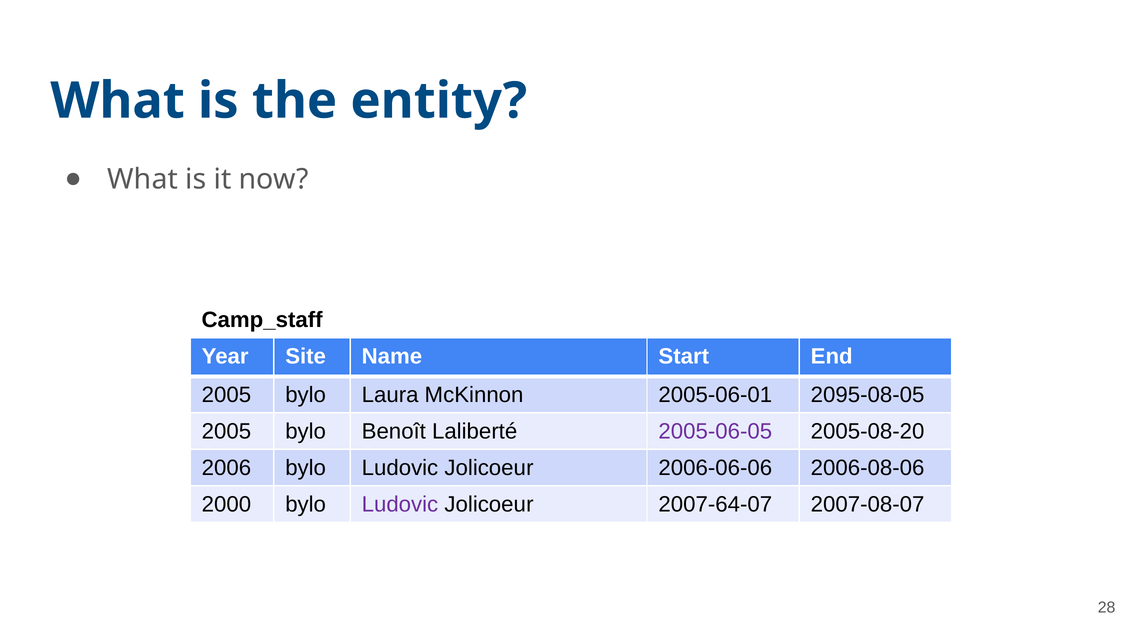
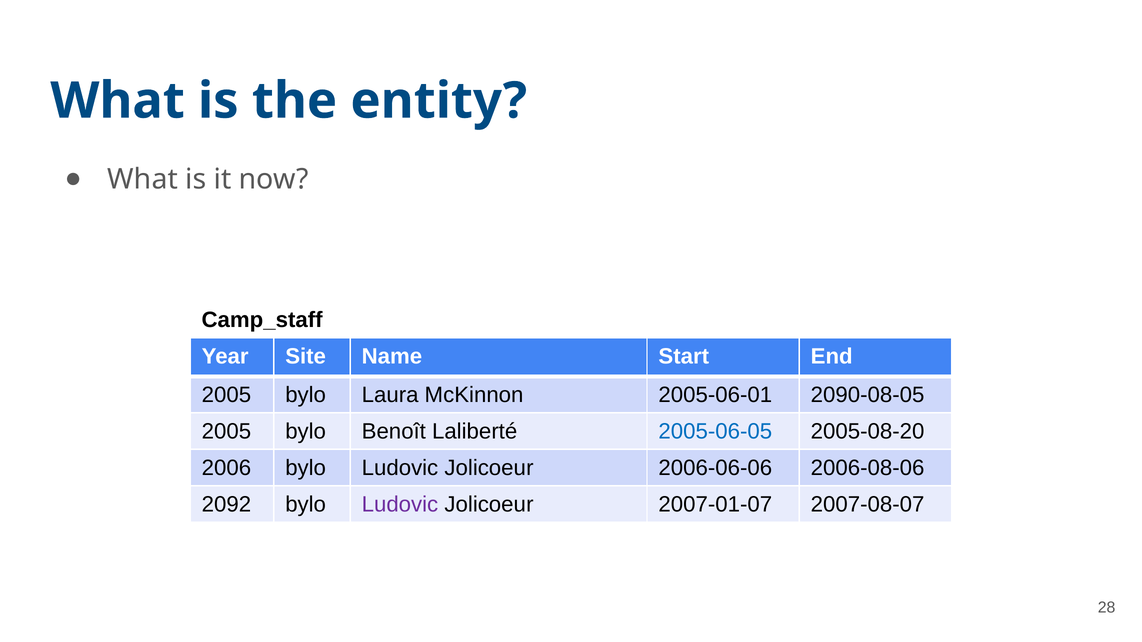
2095-08-05: 2095-08-05 -> 2090-08-05 (868, 395)
2005-06-05 colour: purple -> blue (715, 432)
2000: 2000 -> 2092 (226, 505)
2007-64-07: 2007-64-07 -> 2007-01-07 (715, 505)
